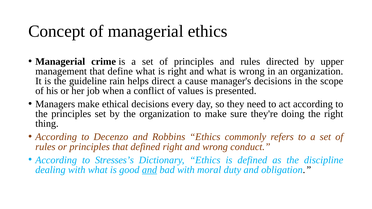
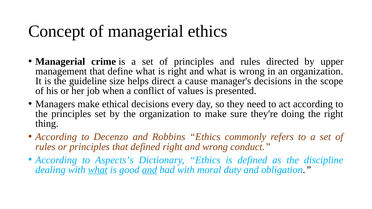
rain: rain -> size (117, 81)
Stresses’s: Stresses’s -> Aspects’s (114, 160)
what underline: none -> present (98, 170)
